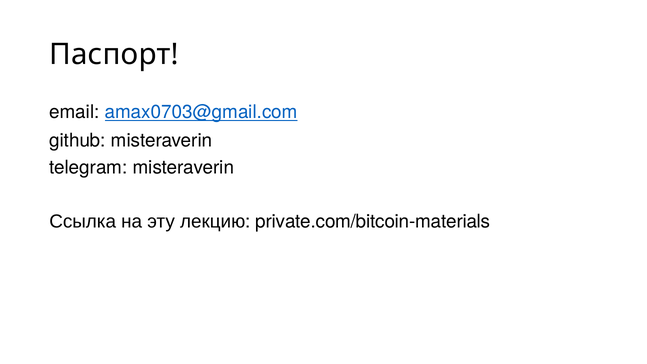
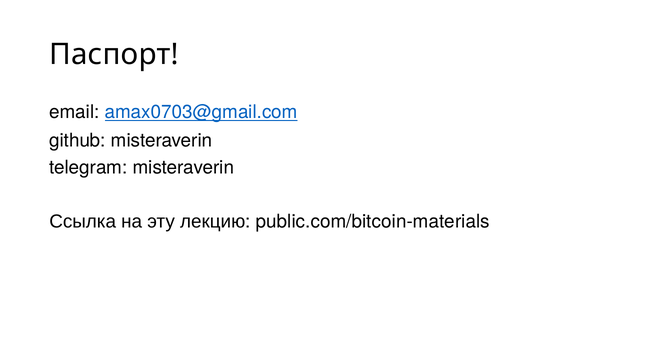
private.com/bitcoin-materials: private.com/bitcoin-materials -> public.com/bitcoin-materials (373, 222)
